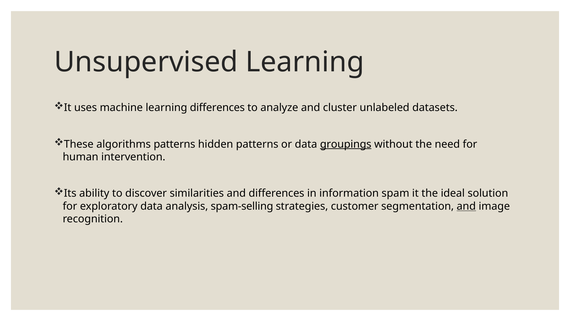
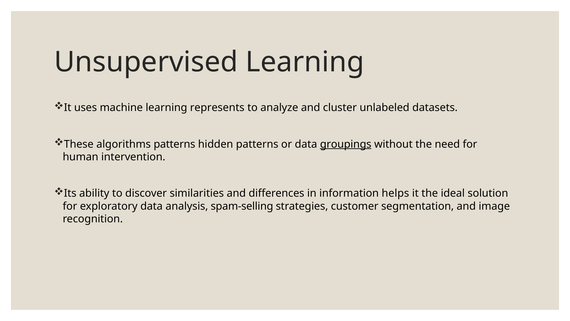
learning differences: differences -> represents (217, 108)
spam: spam -> helps (395, 193)
and underline: present -> none (466, 206)
